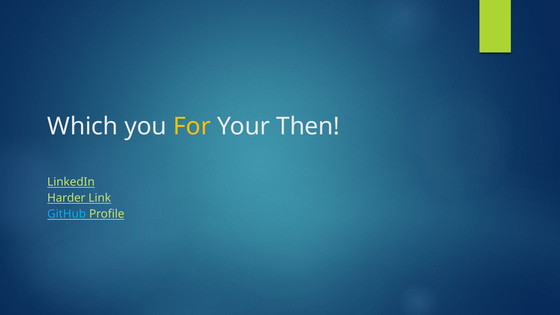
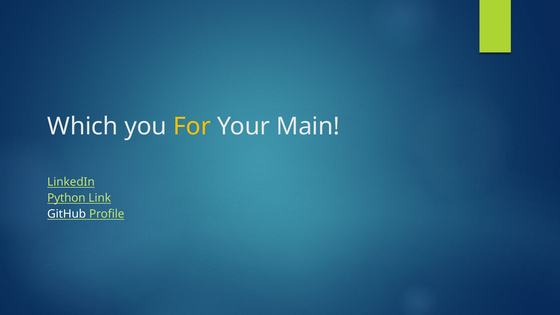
Then: Then -> Main (308, 126)
Harder: Harder -> Python (66, 198)
GitHub colour: light blue -> white (67, 214)
